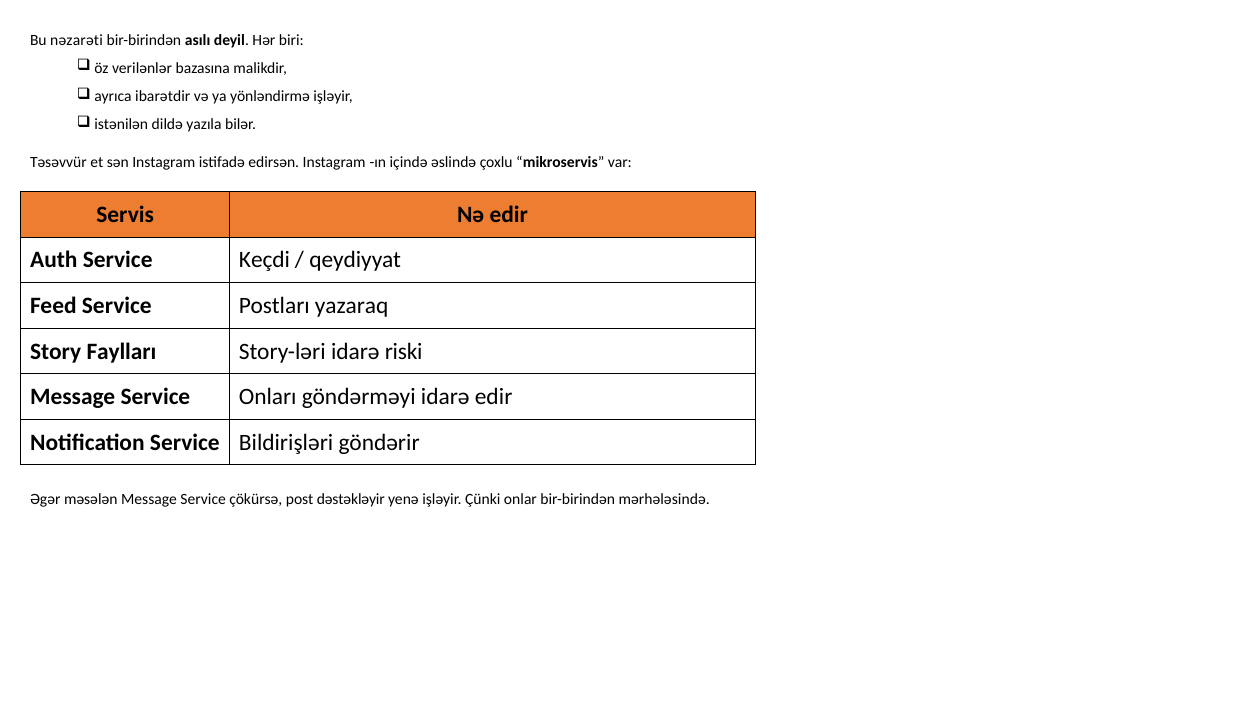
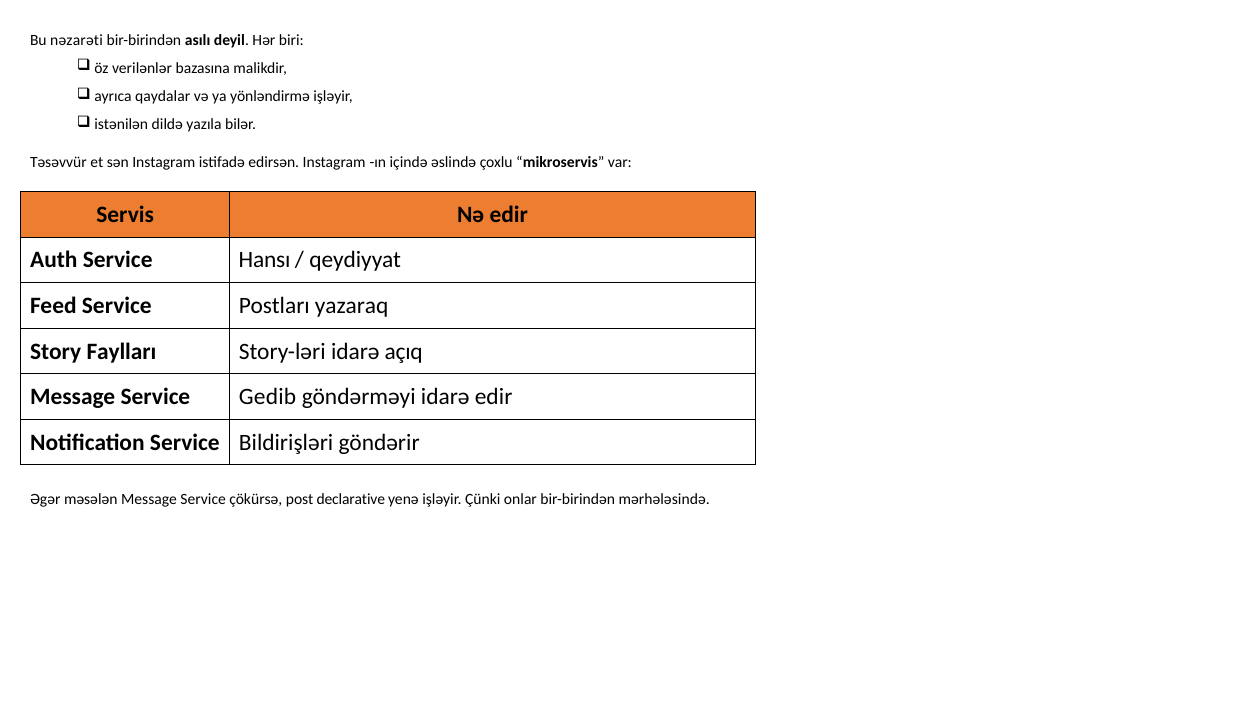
ibarətdir: ibarətdir -> qaydalar (163, 96)
Keçdi: Keçdi -> Hansı (265, 260)
riski: riski -> açıq (404, 351)
Onları: Onları -> Gedib (268, 397)
dəstəkləyir: dəstəkləyir -> declarative (351, 500)
